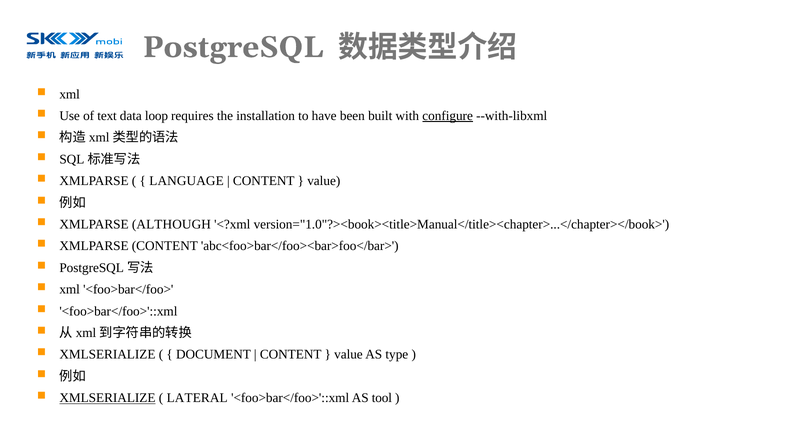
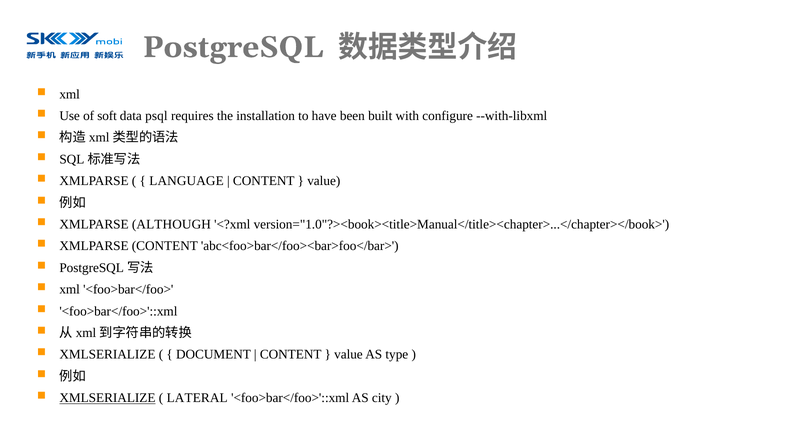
text: text -> soft (107, 116)
loop: loop -> psql (156, 116)
configure underline: present -> none (448, 116)
tool: tool -> city (382, 398)
